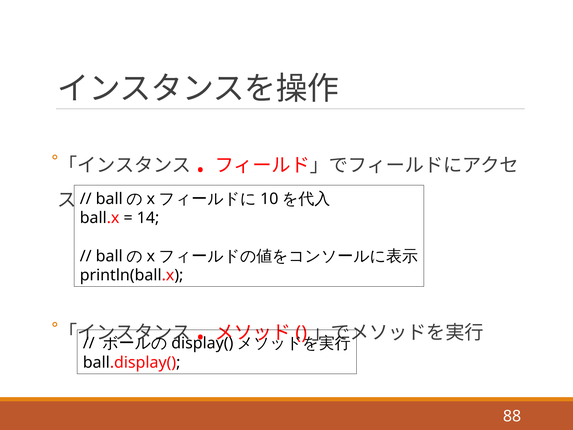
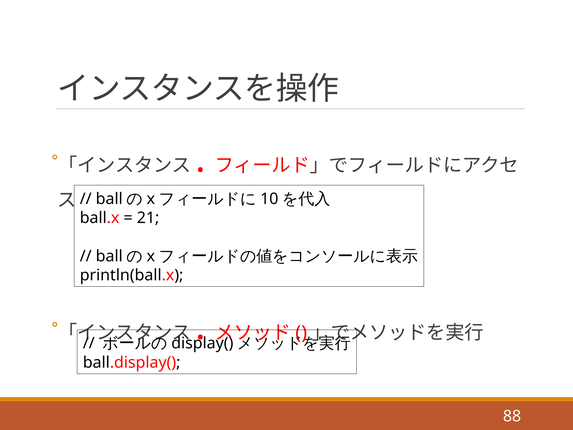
14: 14 -> 21 (148, 218)
